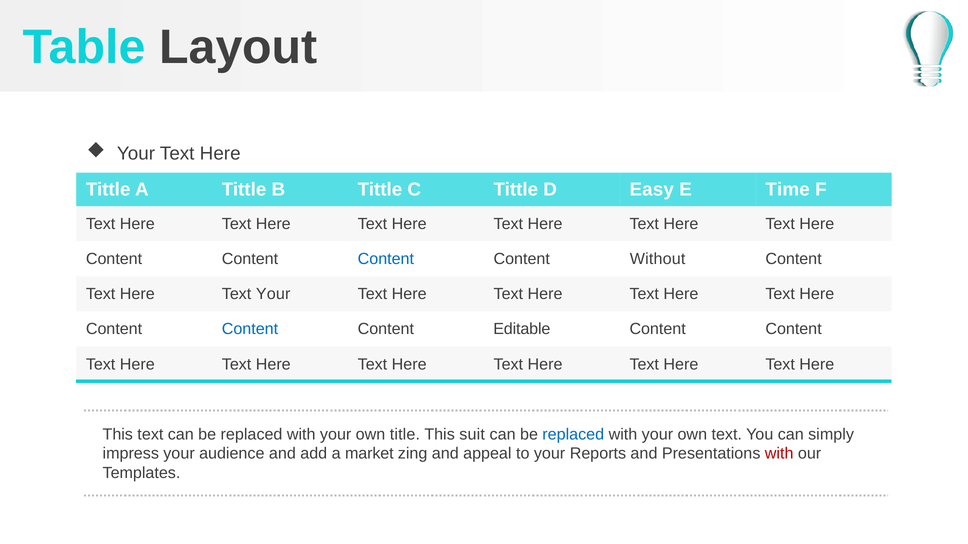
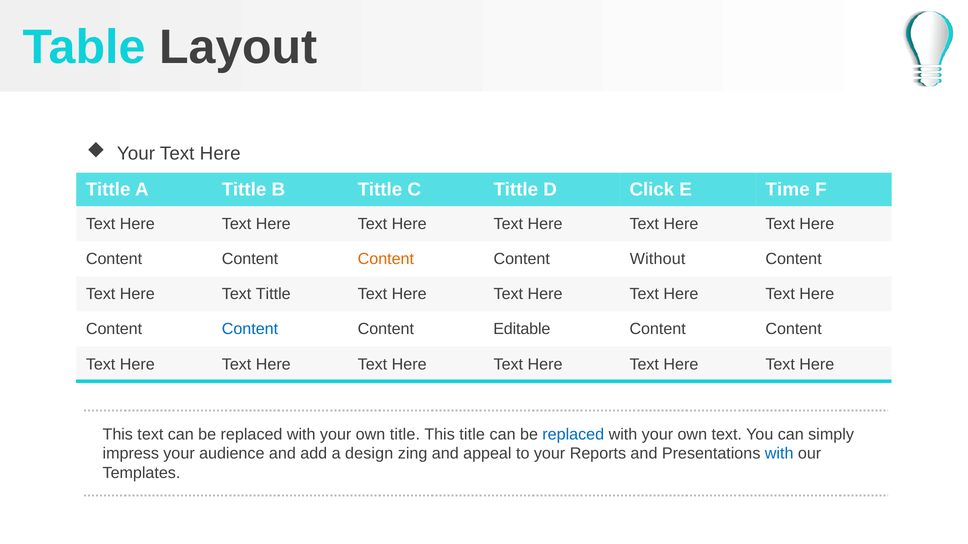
Easy: Easy -> Click (652, 190)
Content colour: blue -> orange (386, 259)
Text Your: Your -> Tittle (273, 294)
This suit: suit -> title (472, 435)
market: market -> design (369, 454)
with colour: red -> blue (779, 454)
